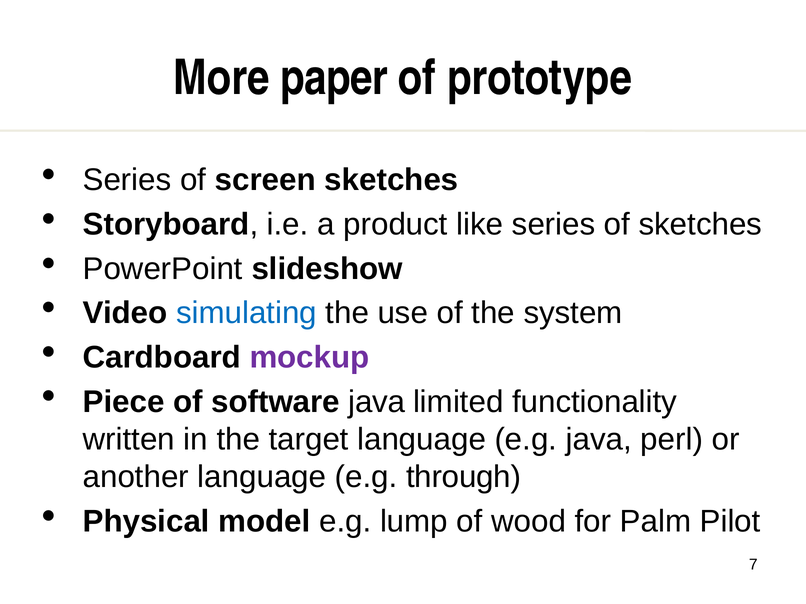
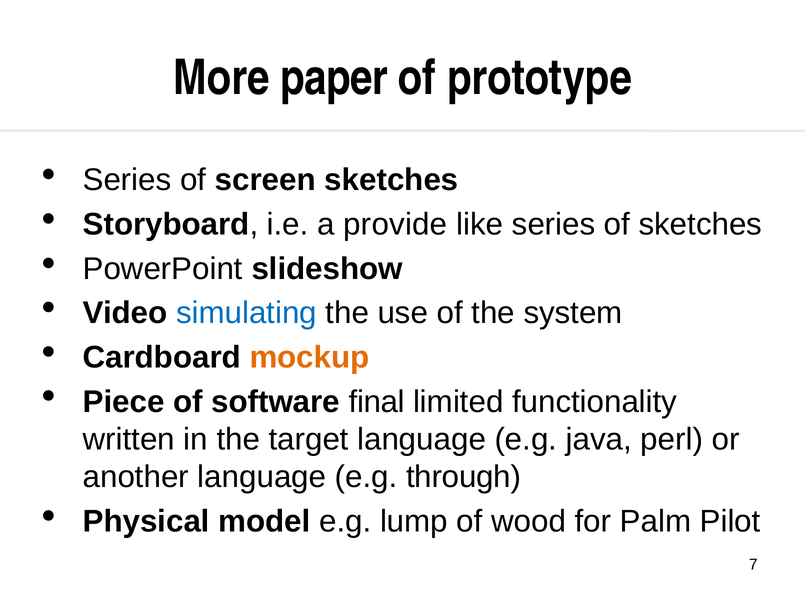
product: product -> provide (395, 225)
mockup colour: purple -> orange (310, 358)
software java: java -> final (377, 402)
